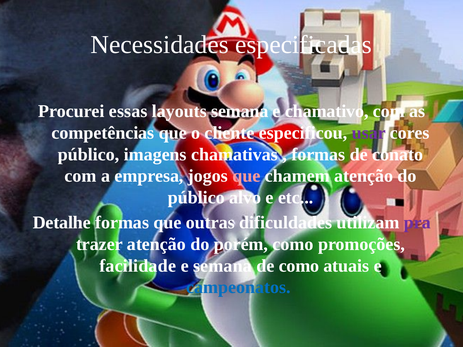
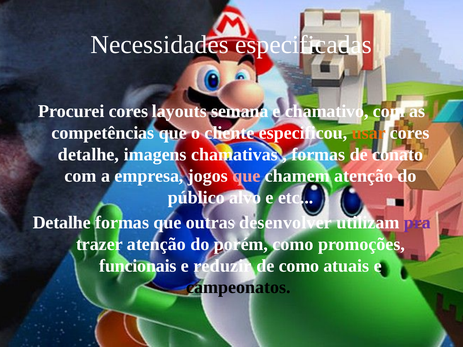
Procurei essas: essas -> cores (128, 111)
usar colour: purple -> orange (369, 133)
público: público -> detalhe (89, 155)
dificuldades: dificuldades -> desenvolver (286, 223)
facilidade: facilidade -> funcionais (138, 266)
e semana: semana -> reduzir (223, 266)
campeonatos colour: blue -> black (238, 288)
